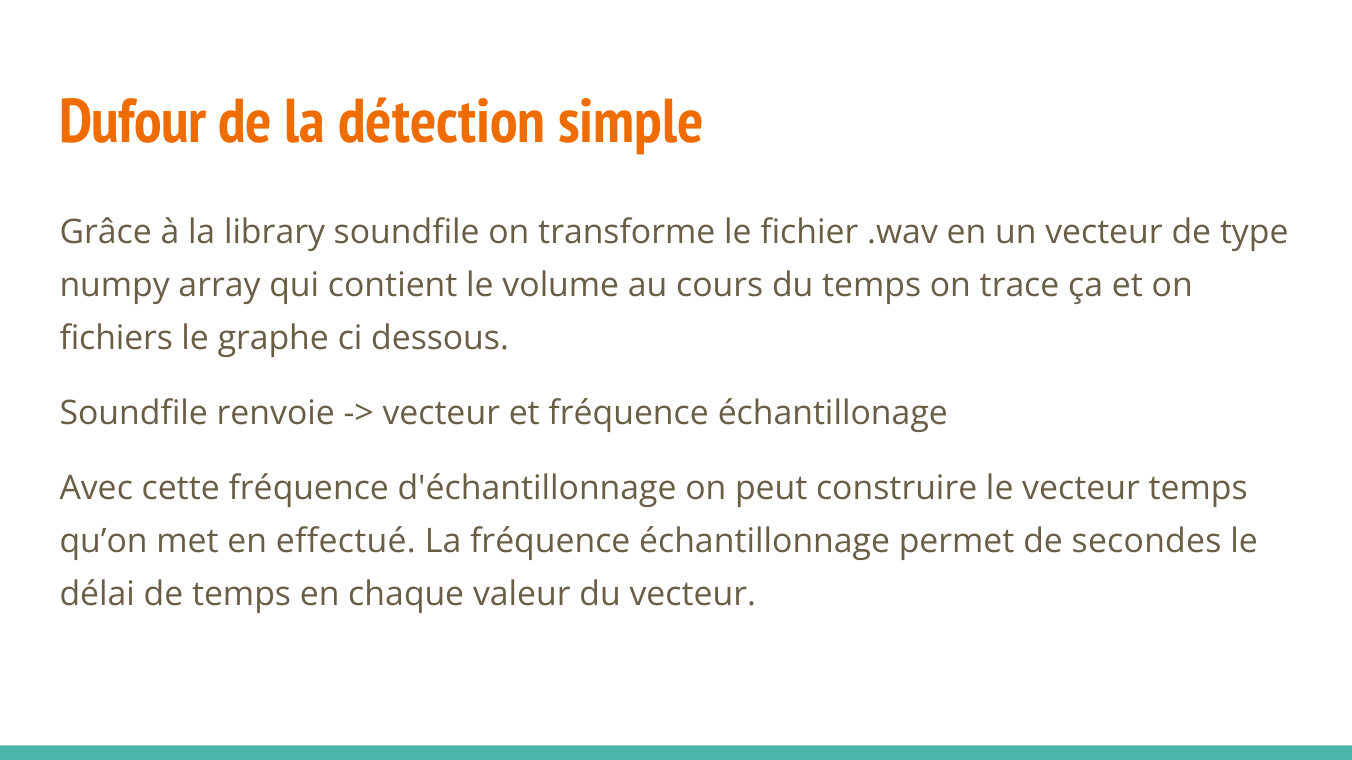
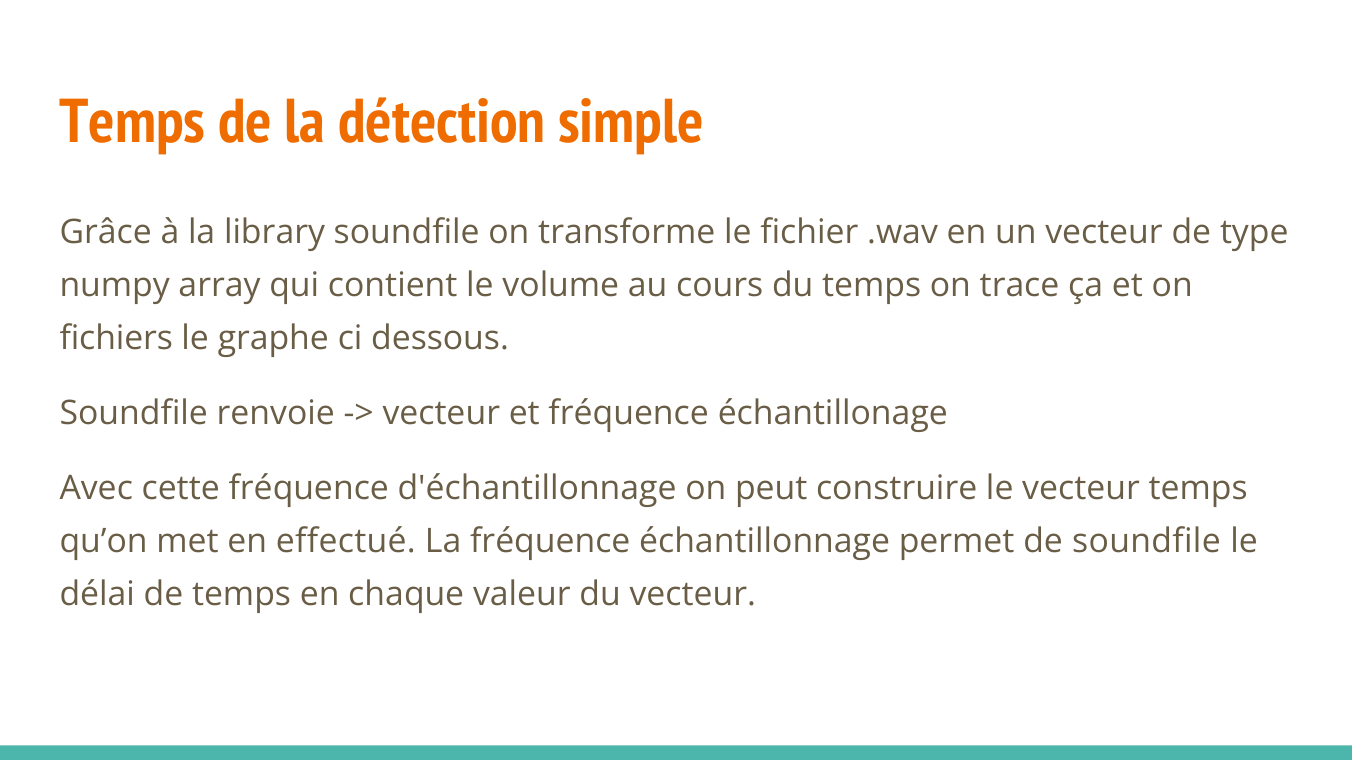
Dufour: Dufour -> Temps (133, 122)
de secondes: secondes -> soundfile (1147, 542)
